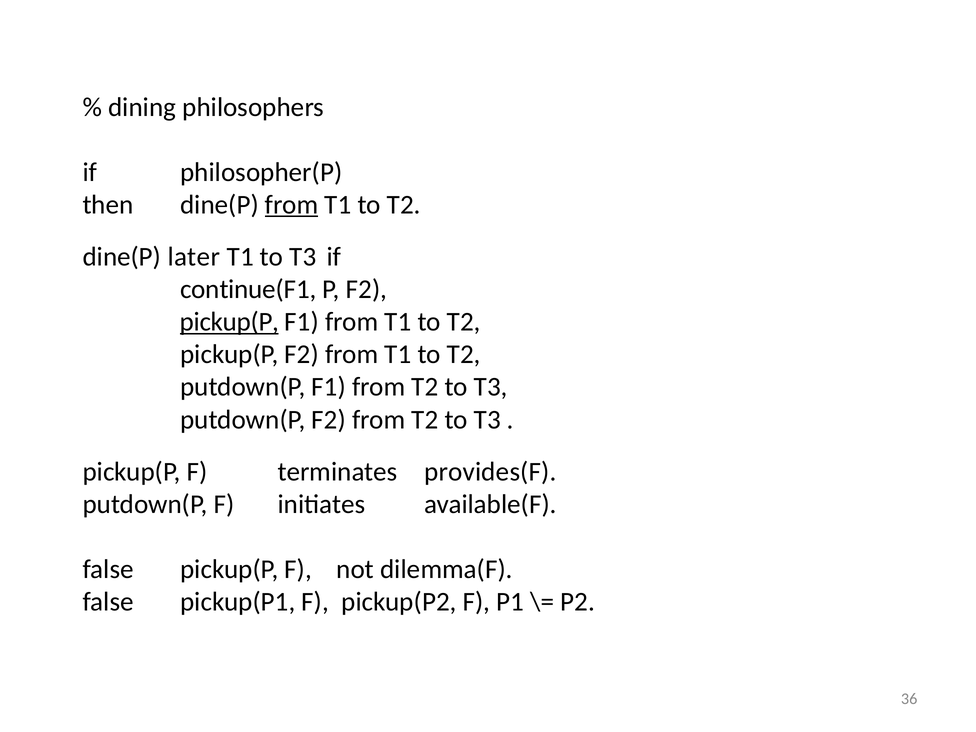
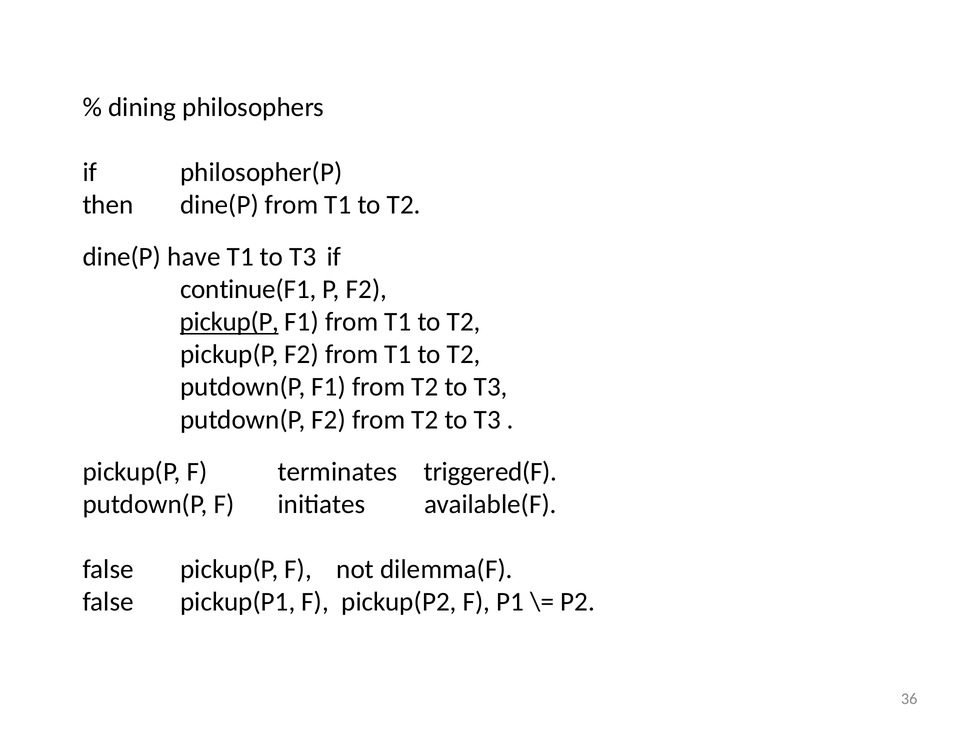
from underline: present -> none (292, 205)
later: later -> have (194, 257)
provides(F: provides(F -> triggered(F (491, 472)
